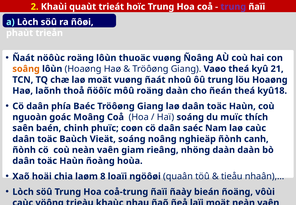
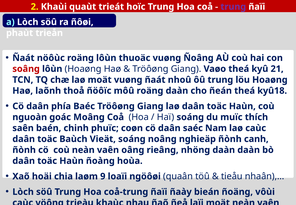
soâng colour: orange -> red (26, 69)
giam: giam -> oâng (133, 150)
8: 8 -> 9 (103, 176)
